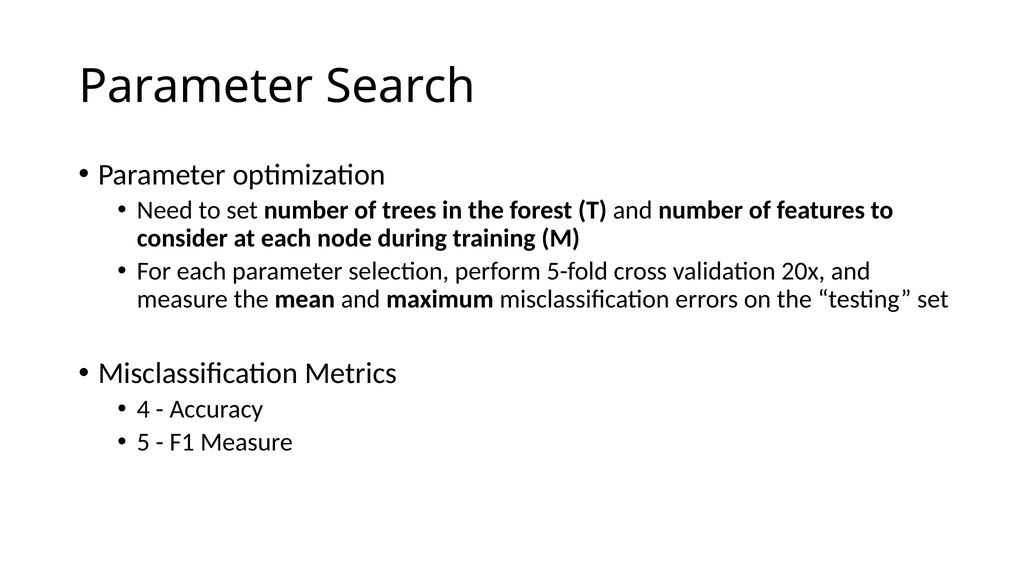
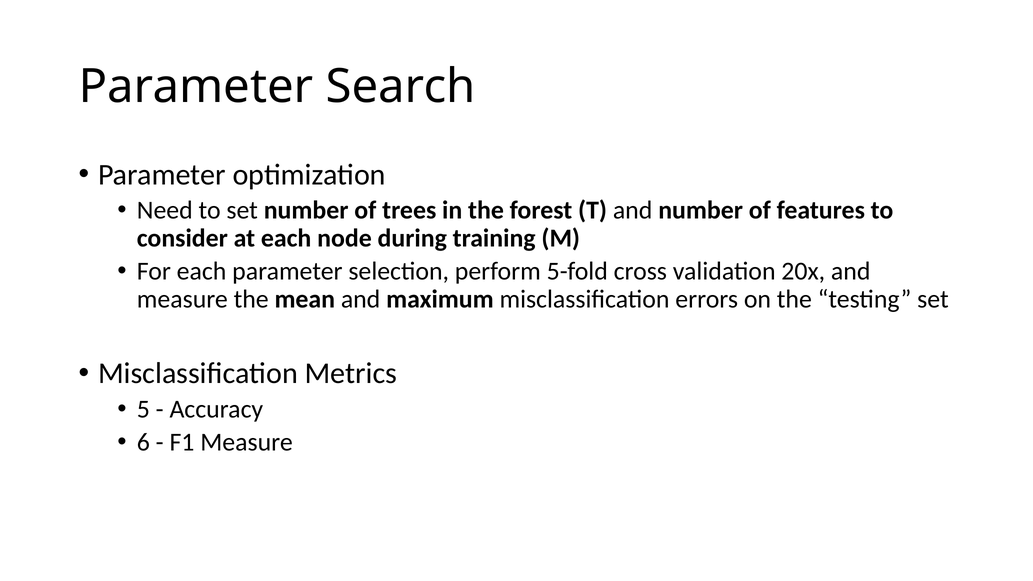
4: 4 -> 5 (143, 409)
5: 5 -> 6 (143, 442)
